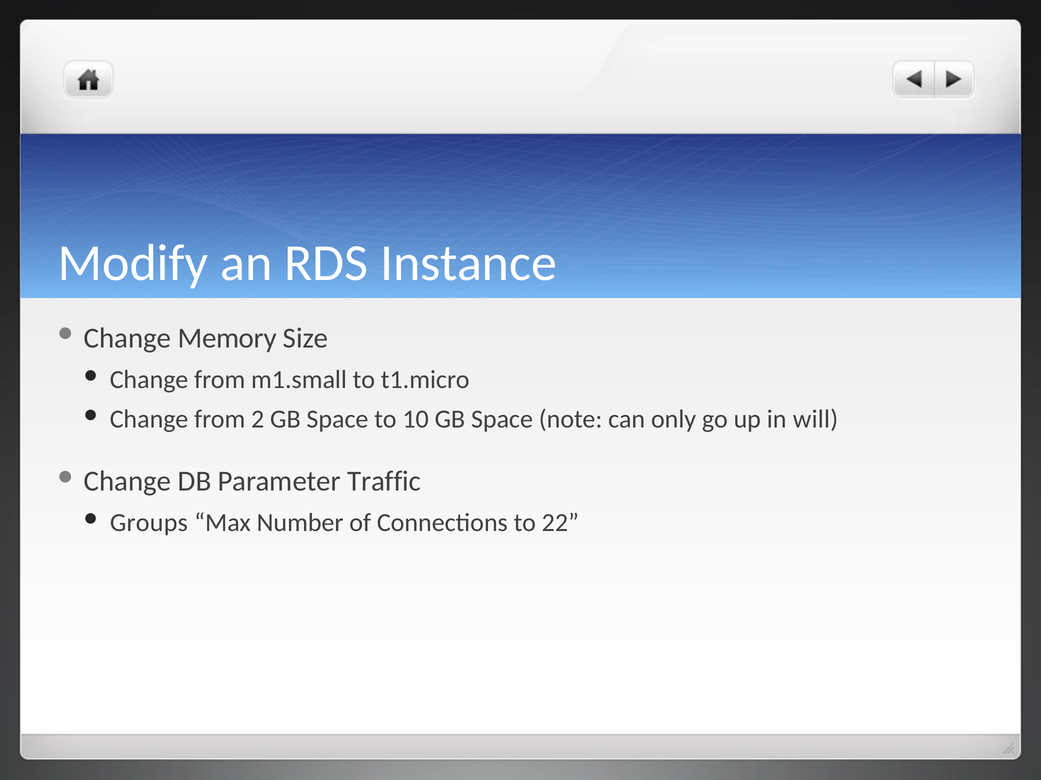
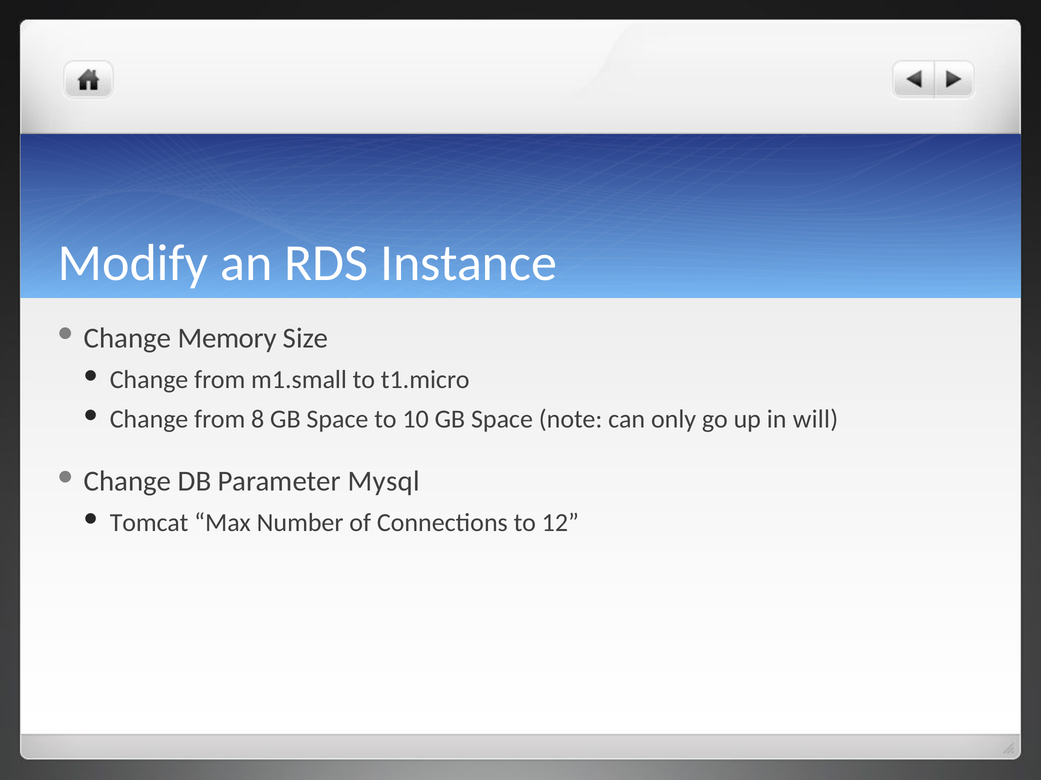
2: 2 -> 8 (258, 420)
Traffic: Traffic -> Mysql (384, 482)
Groups: Groups -> Tomcat (149, 523)
22: 22 -> 12 (560, 523)
